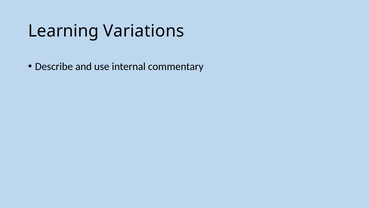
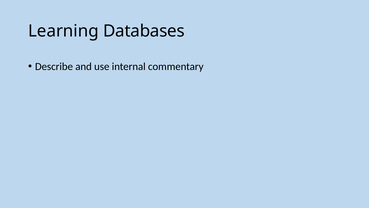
Variations: Variations -> Databases (144, 31)
